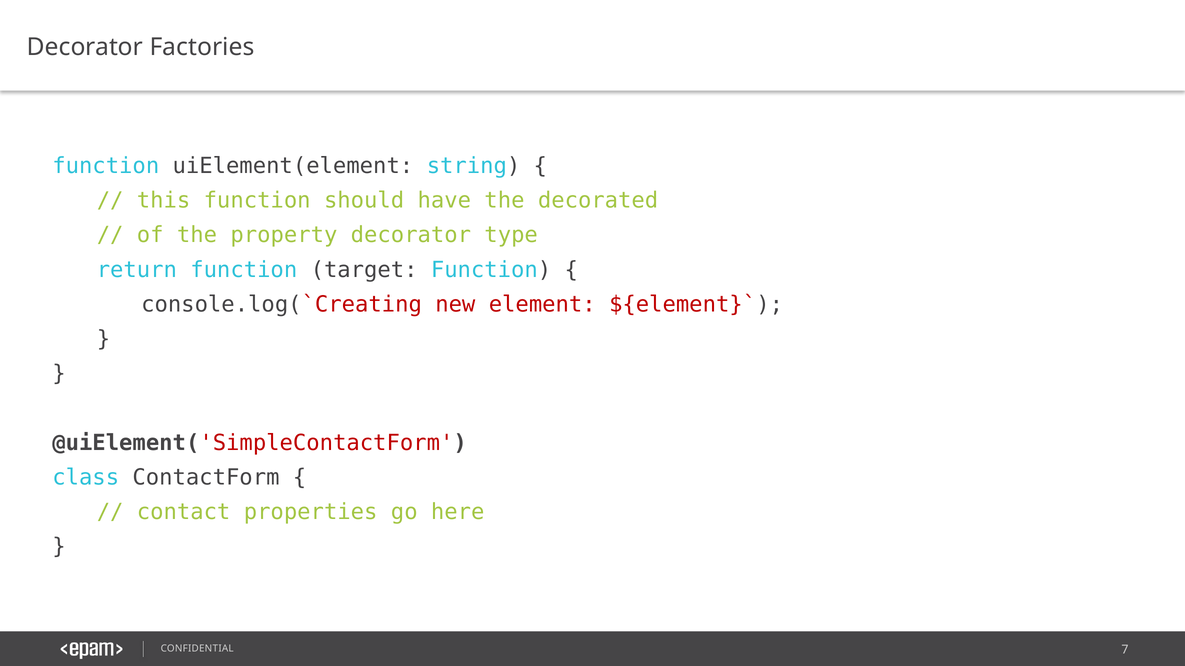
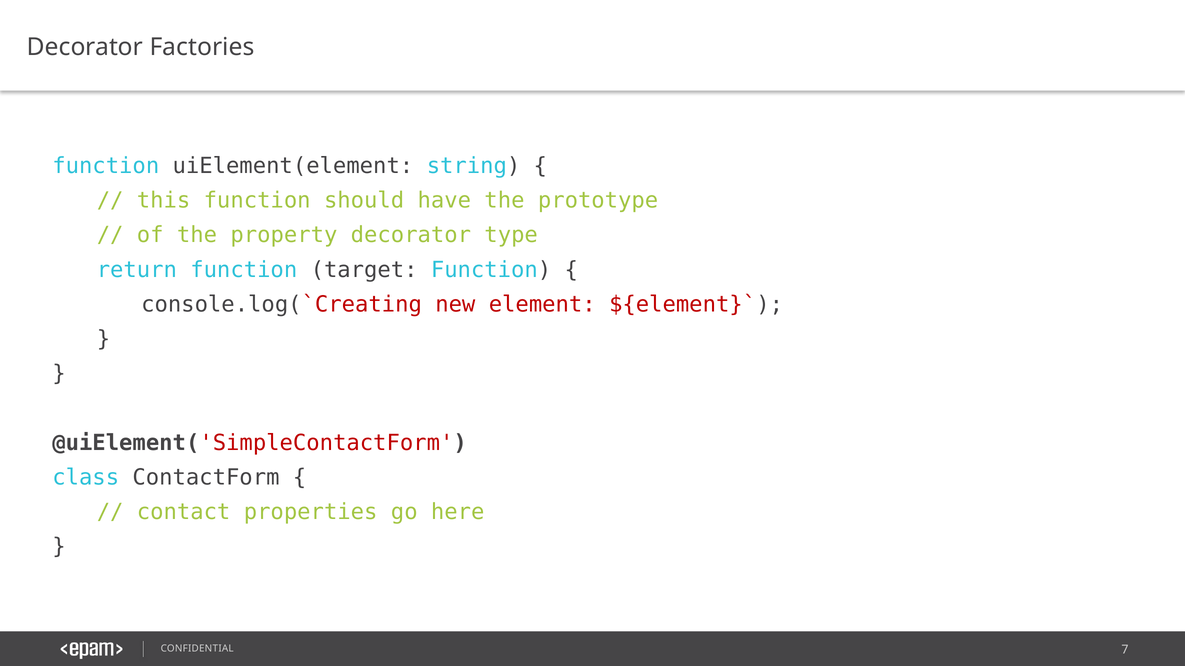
decorated: decorated -> prototype (598, 201)
